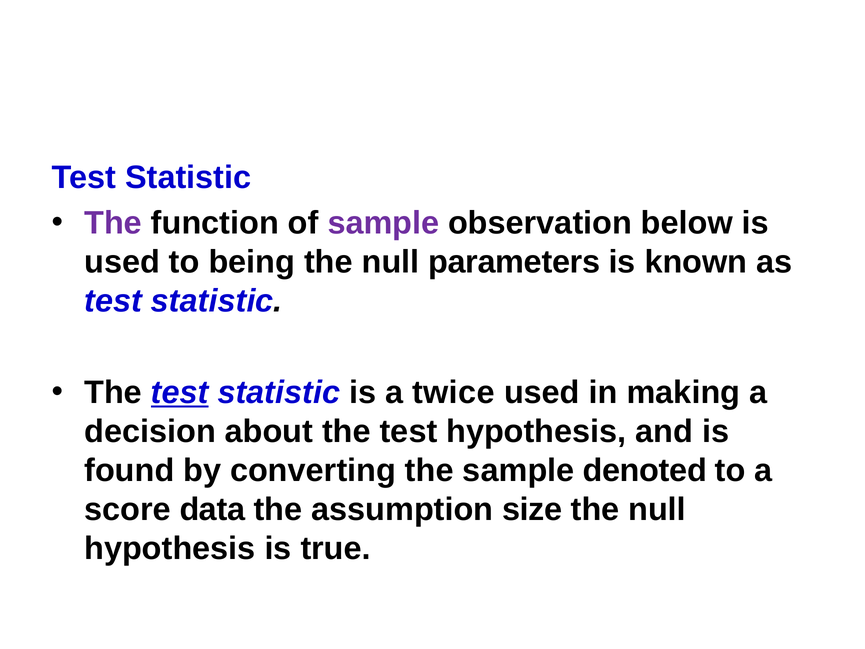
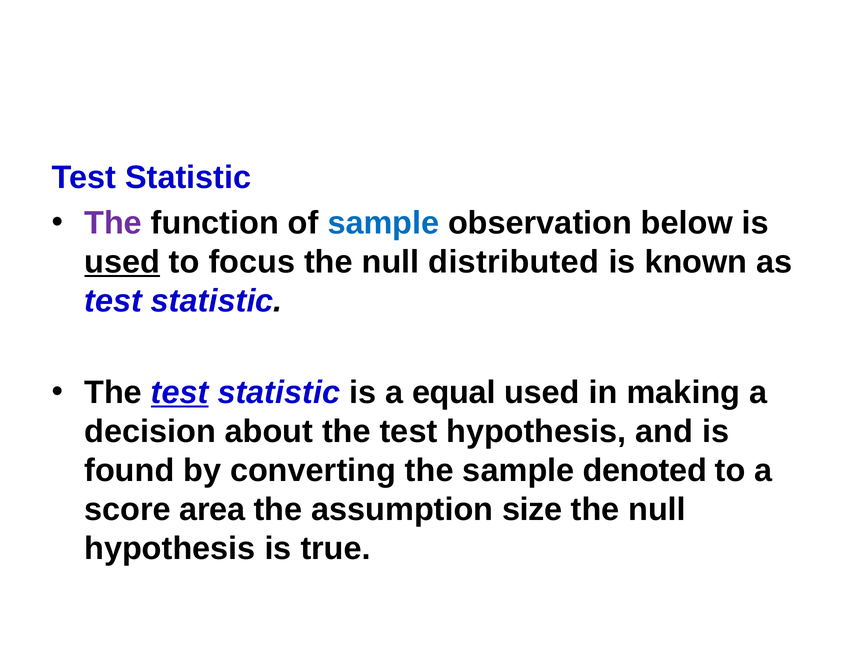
sample colour: purple -> blue (383, 223)
used underline: none -> present (122, 262)
being: being -> focus (252, 262)
parameters: parameters -> distributed (514, 262)
twice: twice -> equal (454, 392)
data: data -> area (212, 509)
